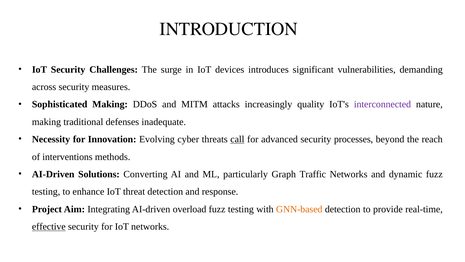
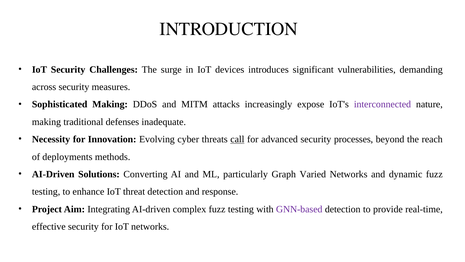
quality: quality -> expose (311, 104)
interventions: interventions -> deployments (67, 157)
Traffic: Traffic -> Varied (313, 174)
overload: overload -> complex (190, 209)
GNN-based colour: orange -> purple (299, 209)
effective underline: present -> none (49, 226)
